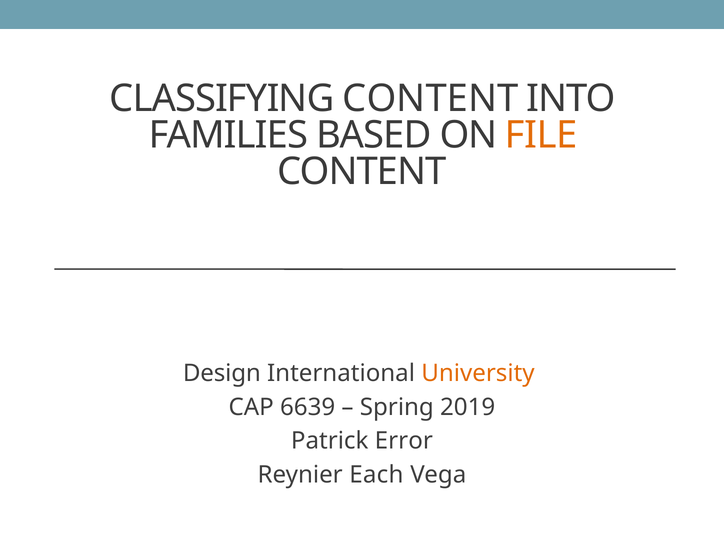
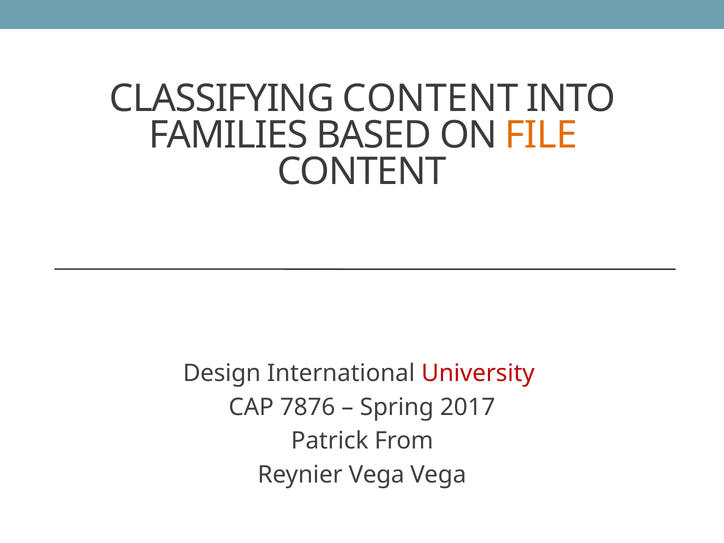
University colour: orange -> red (478, 373)
6639: 6639 -> 7876 (308, 407)
2019: 2019 -> 2017 (468, 407)
Error: Error -> From (404, 441)
Reynier Each: Each -> Vega (377, 475)
